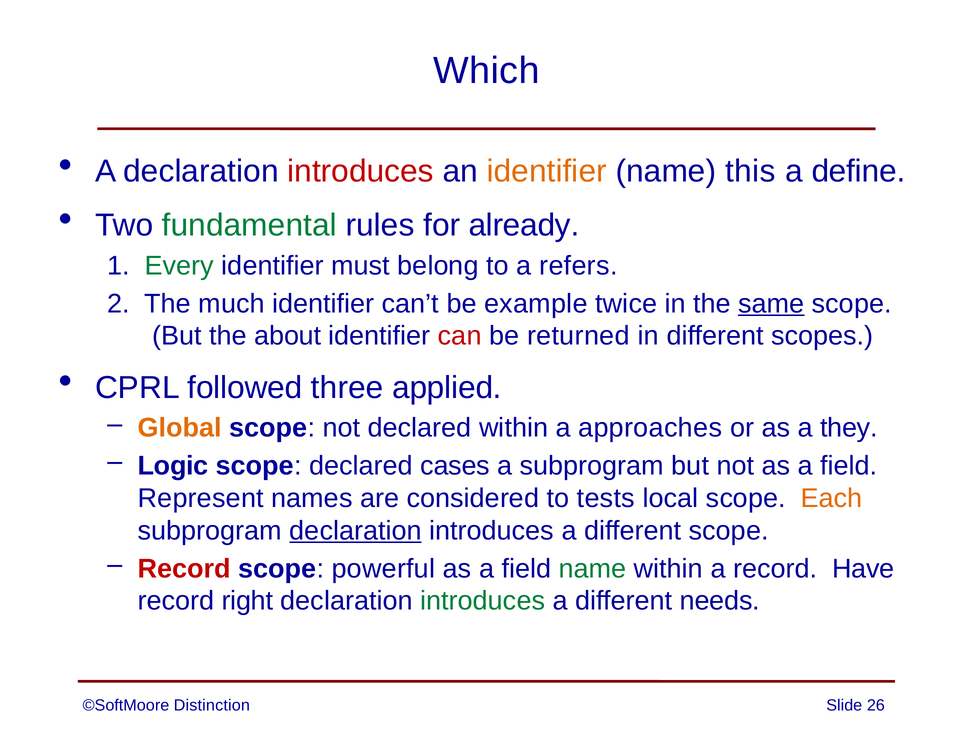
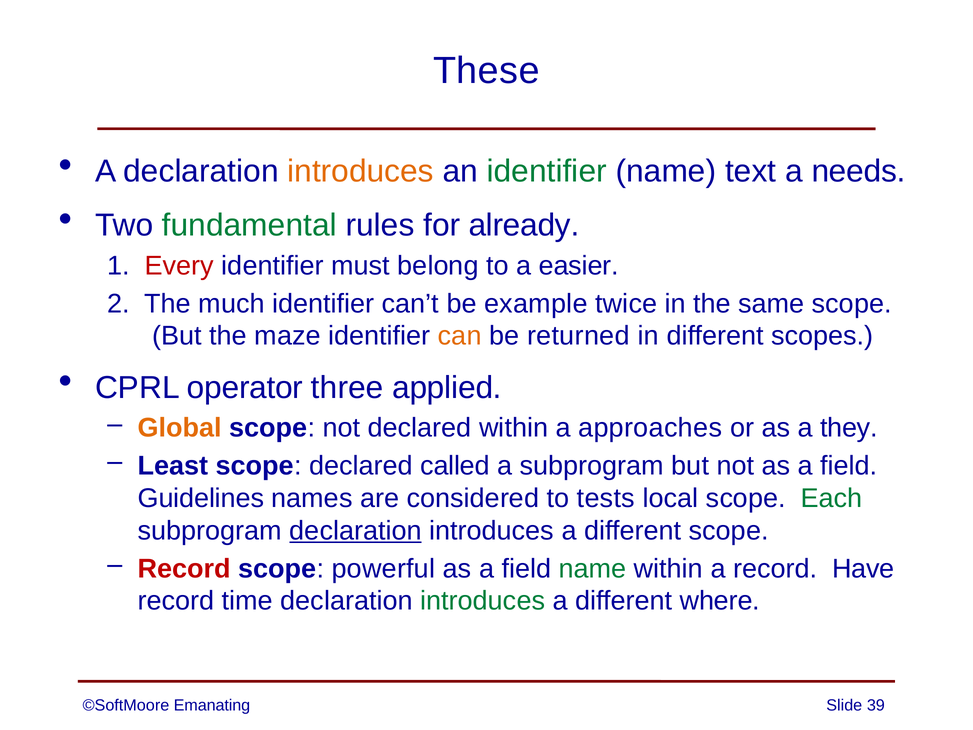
Which: Which -> These (486, 71)
introduces colour: red -> orange (361, 171)
identifier colour: orange -> green (547, 171)
this: this -> text (751, 171)
define: define -> needs (858, 171)
Every colour: green -> red (179, 266)
refers: refers -> easier (579, 266)
same underline: present -> none (771, 304)
about: about -> maze (288, 336)
can colour: red -> orange (460, 336)
followed: followed -> operator (245, 387)
Logic: Logic -> Least (173, 466)
cases: cases -> called (455, 466)
Represent: Represent -> Guidelines (201, 498)
Each colour: orange -> green (832, 498)
right: right -> time (247, 601)
needs: needs -> where (720, 601)
Distinction: Distinction -> Emanating (212, 705)
26: 26 -> 39 (876, 705)
